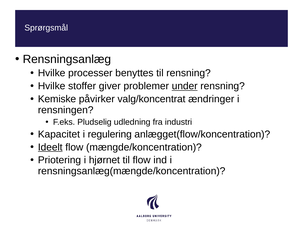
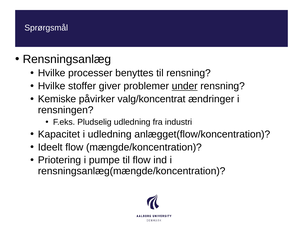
i regulering: regulering -> udledning (110, 134)
Ideelt underline: present -> none (50, 147)
hjørnet: hjørnet -> pumpe (104, 160)
